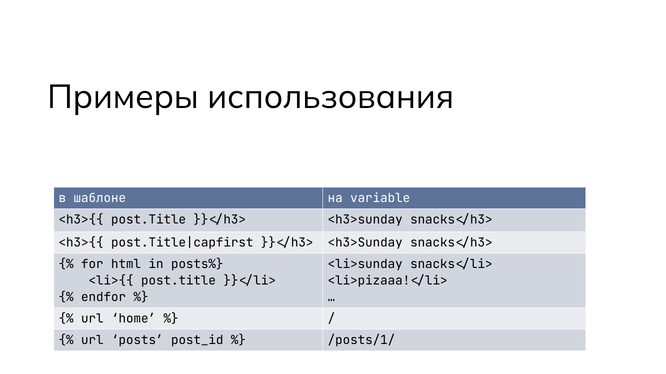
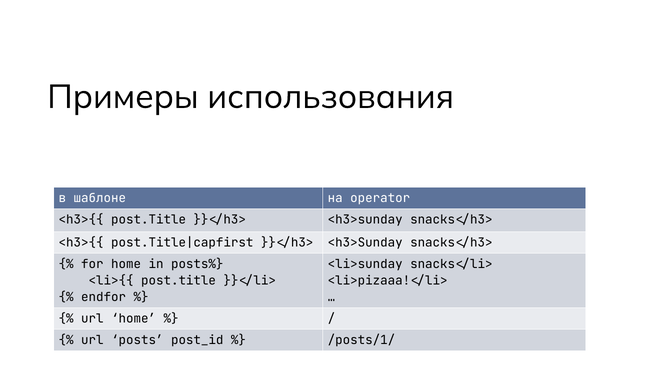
variable: variable -> operator (380, 198)
for html: html -> home (126, 265)
